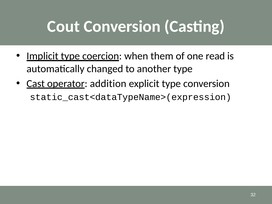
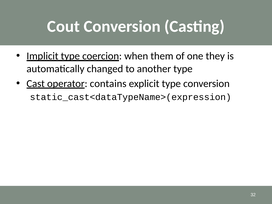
read: read -> they (215, 56)
addition: addition -> contains (108, 84)
